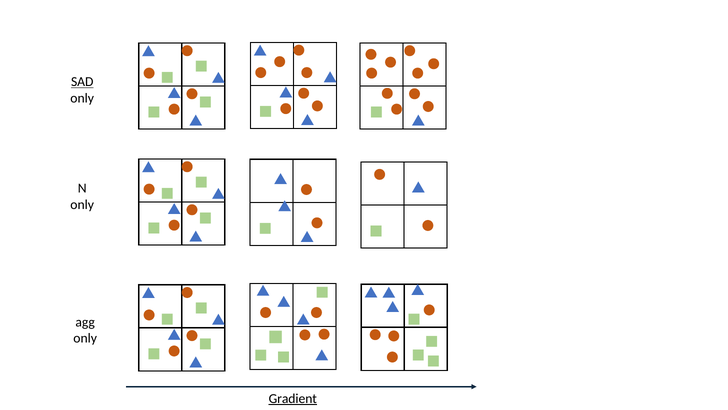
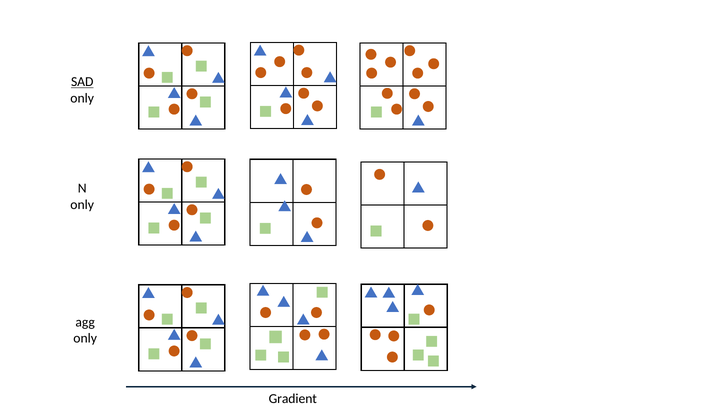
Gradient underline: present -> none (293, 398)
